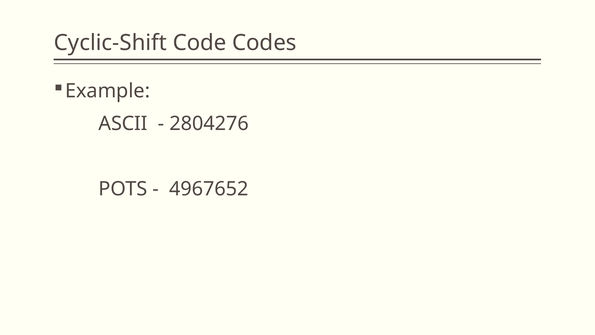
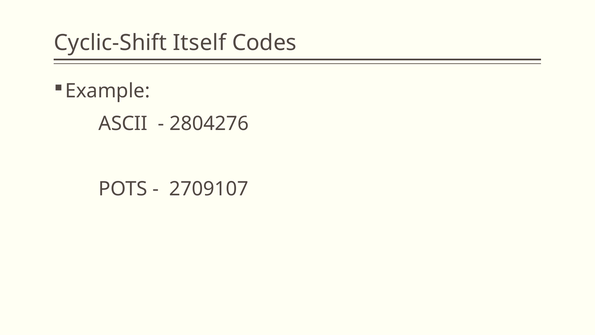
Code: Code -> Itself (199, 43)
4967652: 4967652 -> 2709107 (209, 189)
